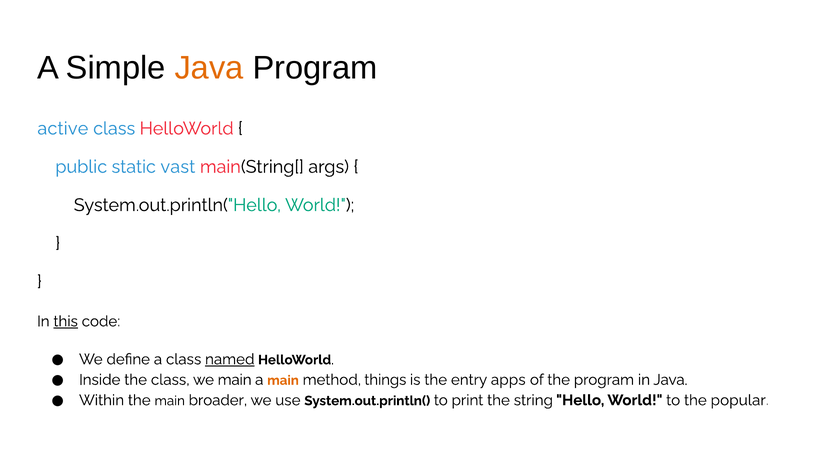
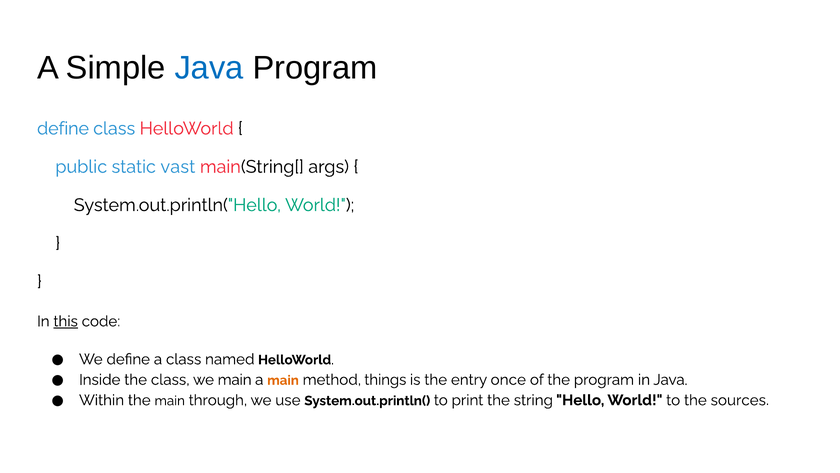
Java colour: orange -> blue (209, 68)
active: active -> define (63, 128)
named underline: present -> none (230, 359)
apps: apps -> once (508, 379)
broader: broader -> through (218, 400)
popular: popular -> sources (740, 400)
